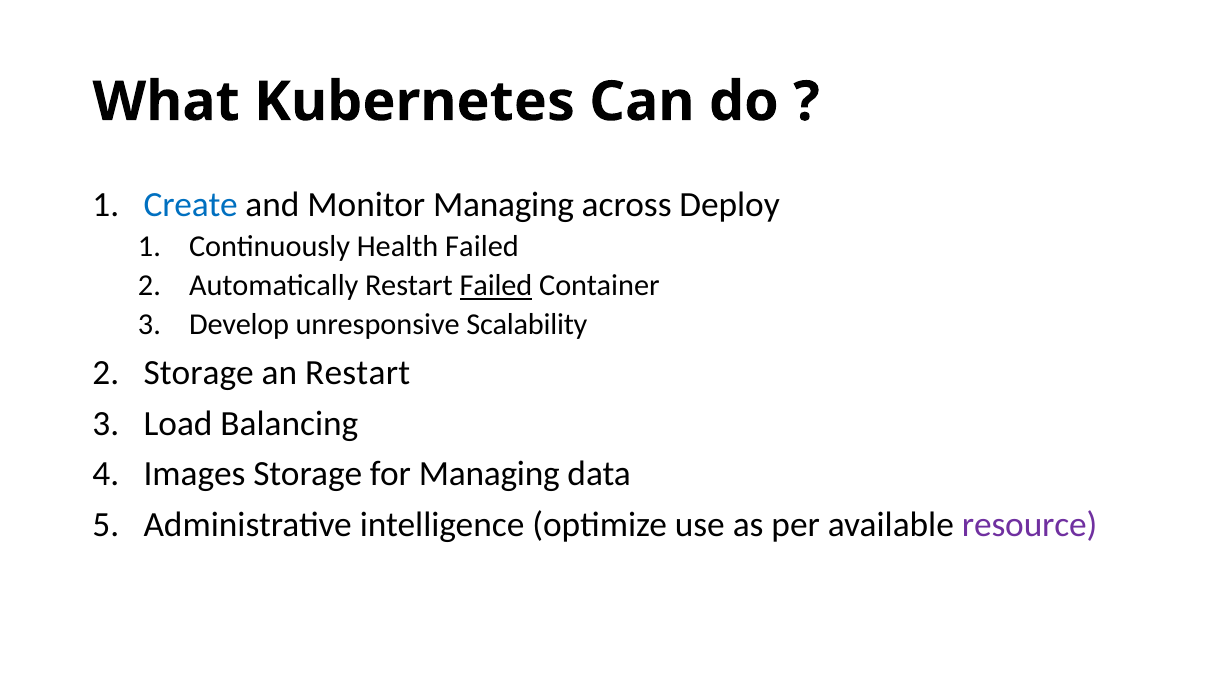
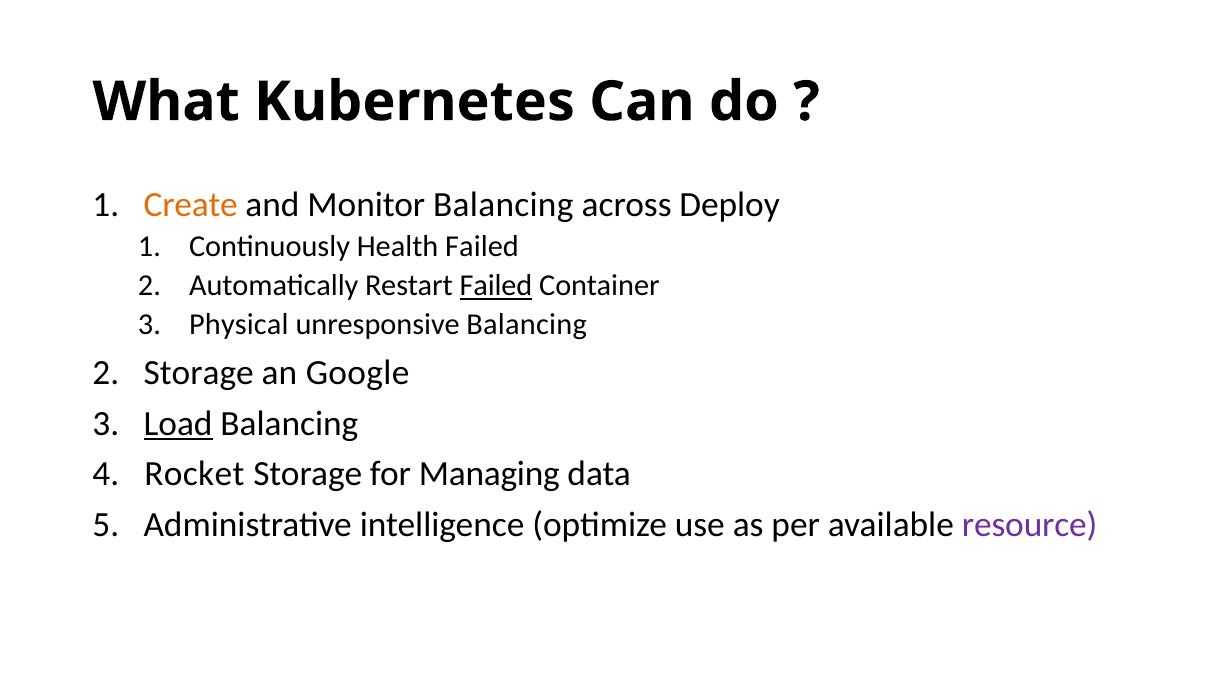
Create colour: blue -> orange (191, 205)
Monitor Managing: Managing -> Balancing (503, 205)
Develop: Develop -> Physical (239, 325)
unresponsive Scalability: Scalability -> Balancing (527, 325)
an Restart: Restart -> Google (358, 373)
Load underline: none -> present (178, 424)
Images: Images -> Rocket (194, 474)
